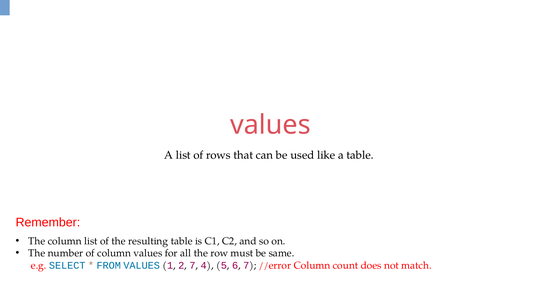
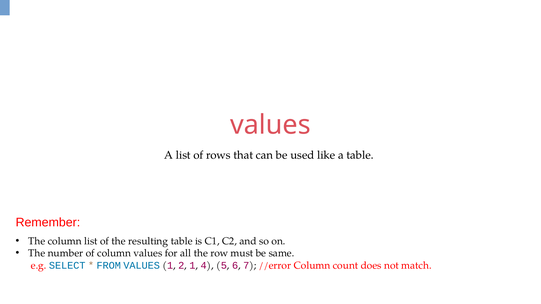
7: 7 -> 1 (192, 266)
